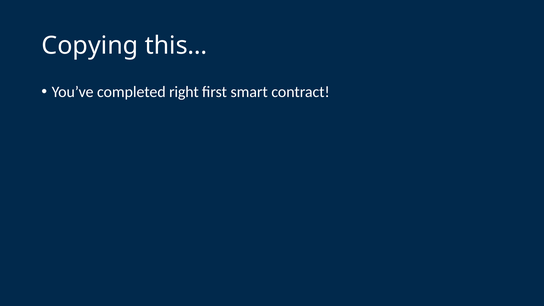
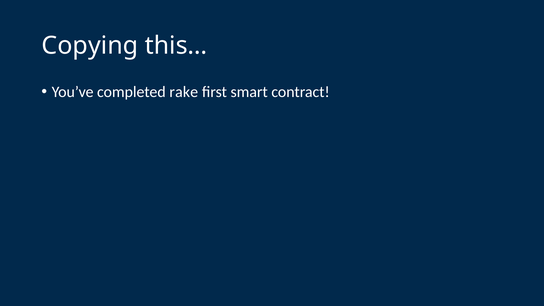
right: right -> rake (184, 92)
